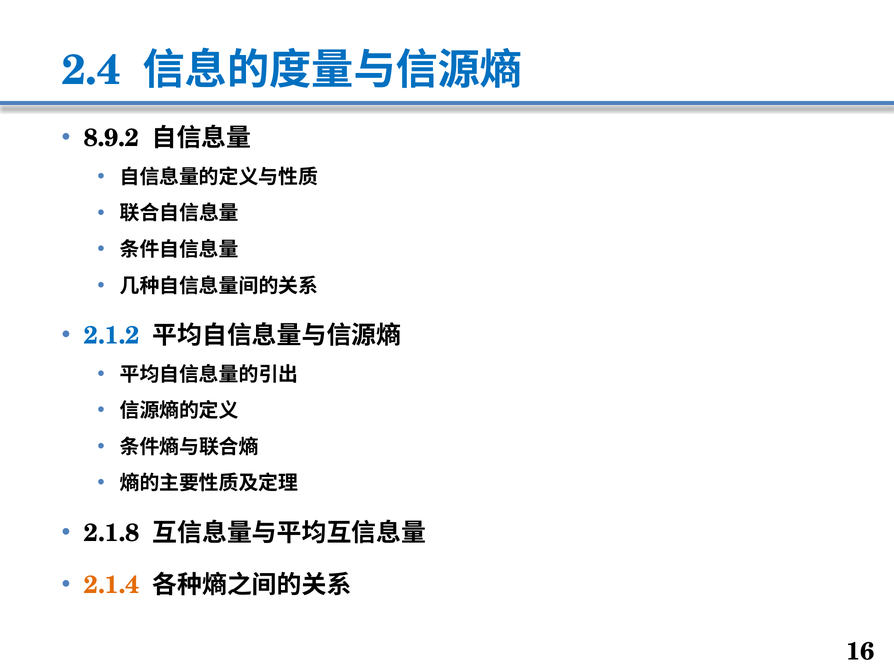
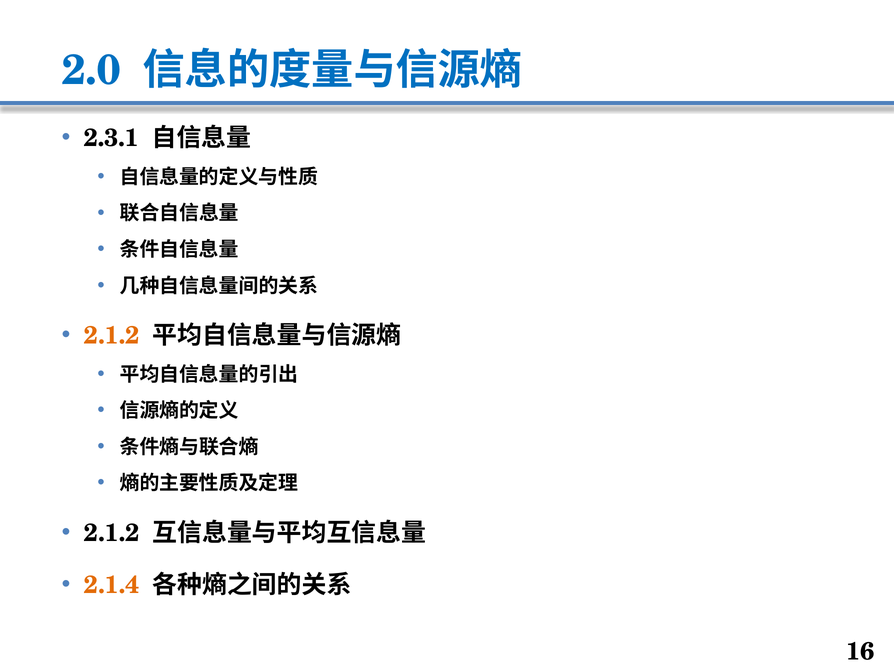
2.4: 2.4 -> 2.0 (91, 70)
8.9.2: 8.9.2 -> 2.3.1 (111, 138)
2.1.2 colour: blue -> orange (112, 335)
2.1.8: 2.1.8 -> 2.1.2 (112, 532)
